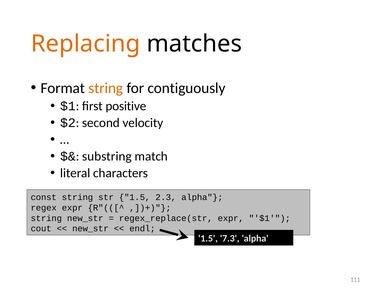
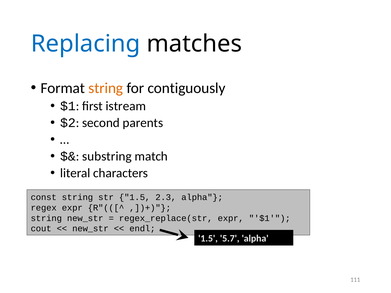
Replacing colour: orange -> blue (86, 44)
positive: positive -> istream (126, 106)
velocity: velocity -> parents (143, 123)
7.3: 7.3 -> 5.7 (230, 239)
